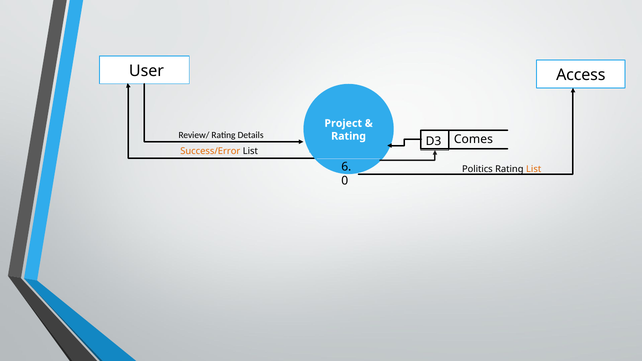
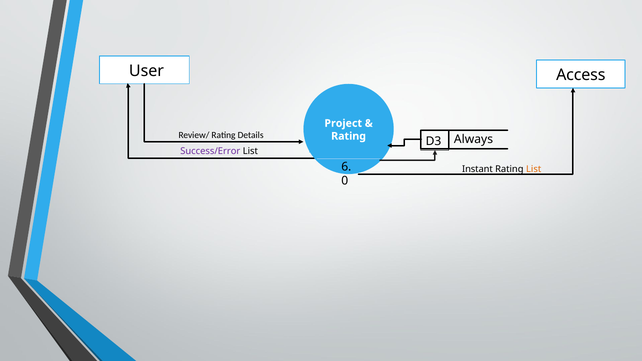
Comes: Comes -> Always (473, 139)
Success/Error colour: orange -> purple (210, 151)
Politics: Politics -> Instant (477, 169)
